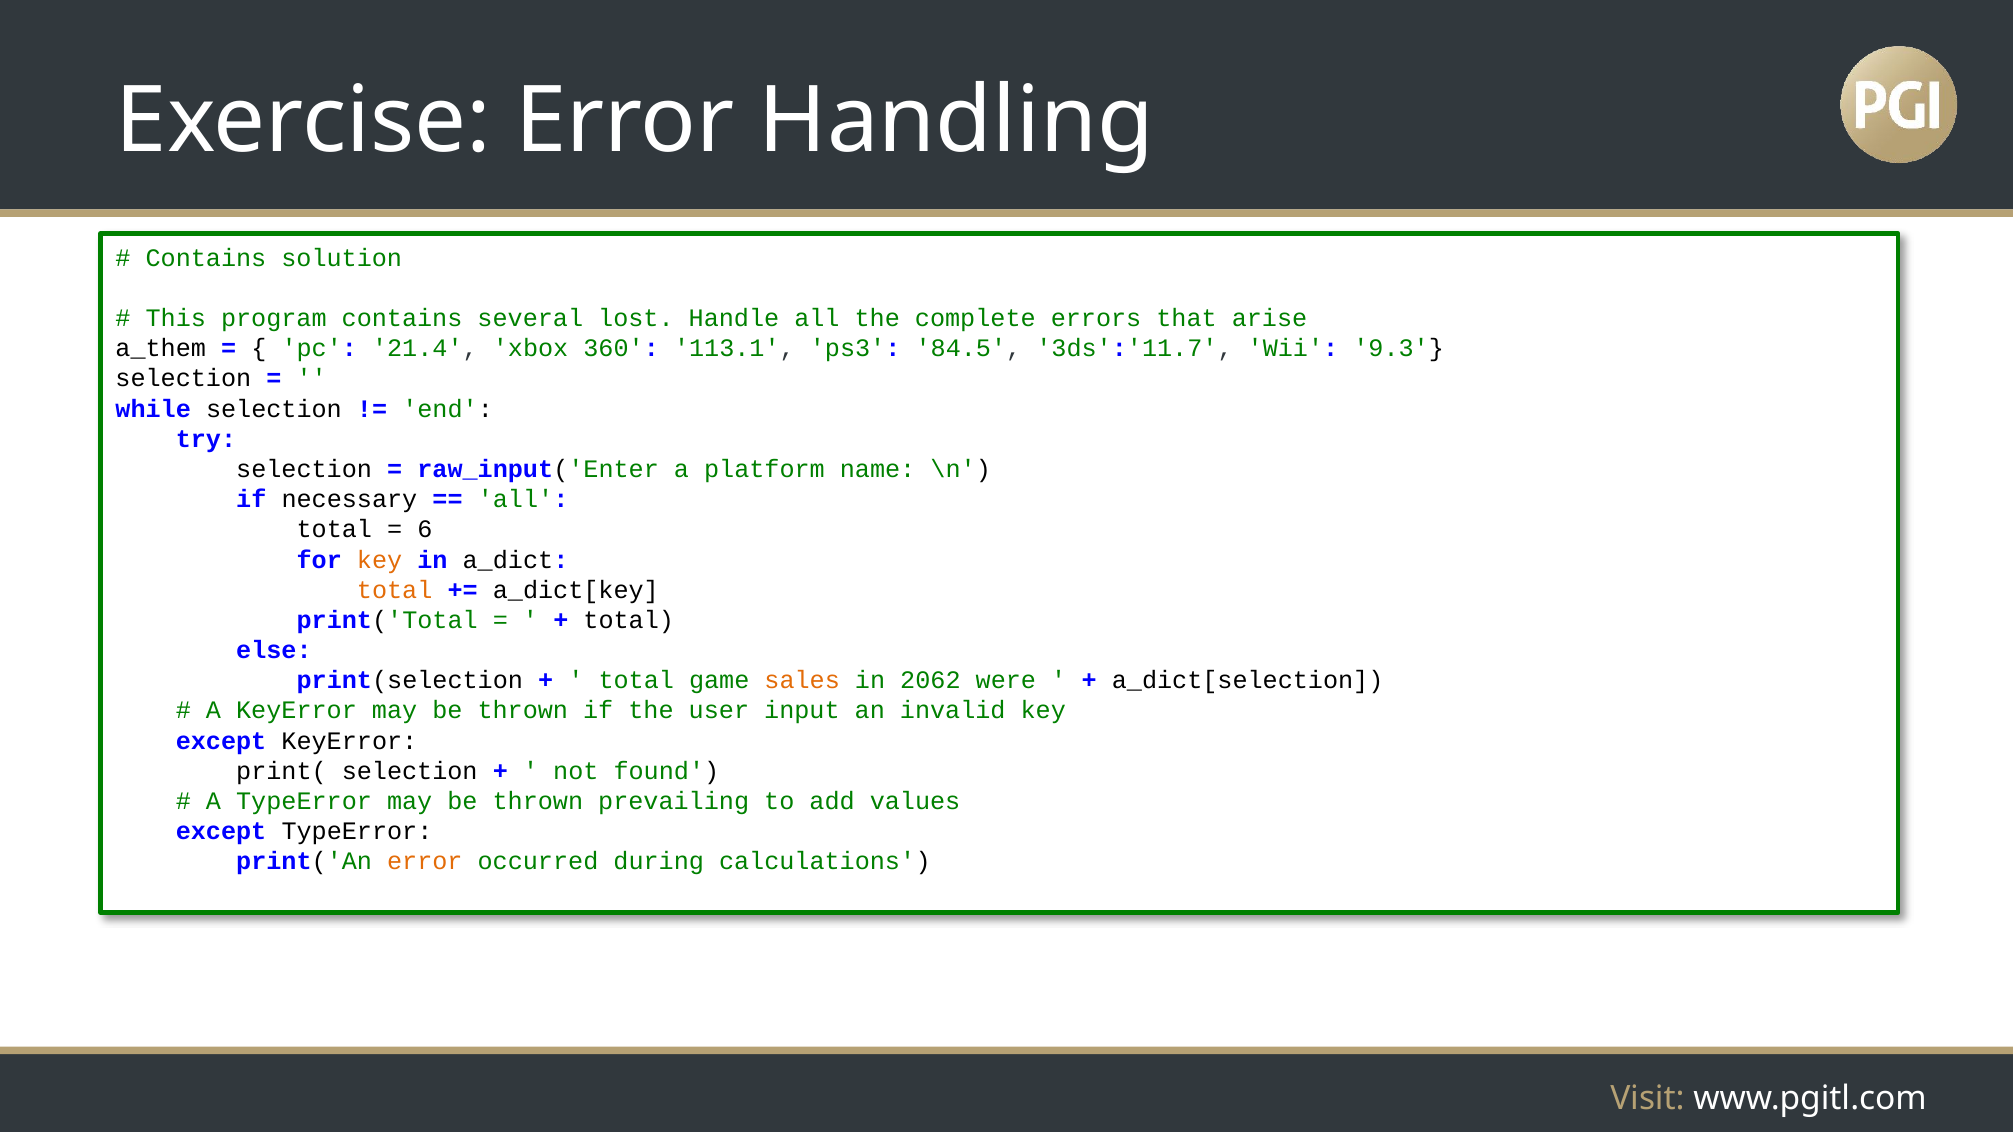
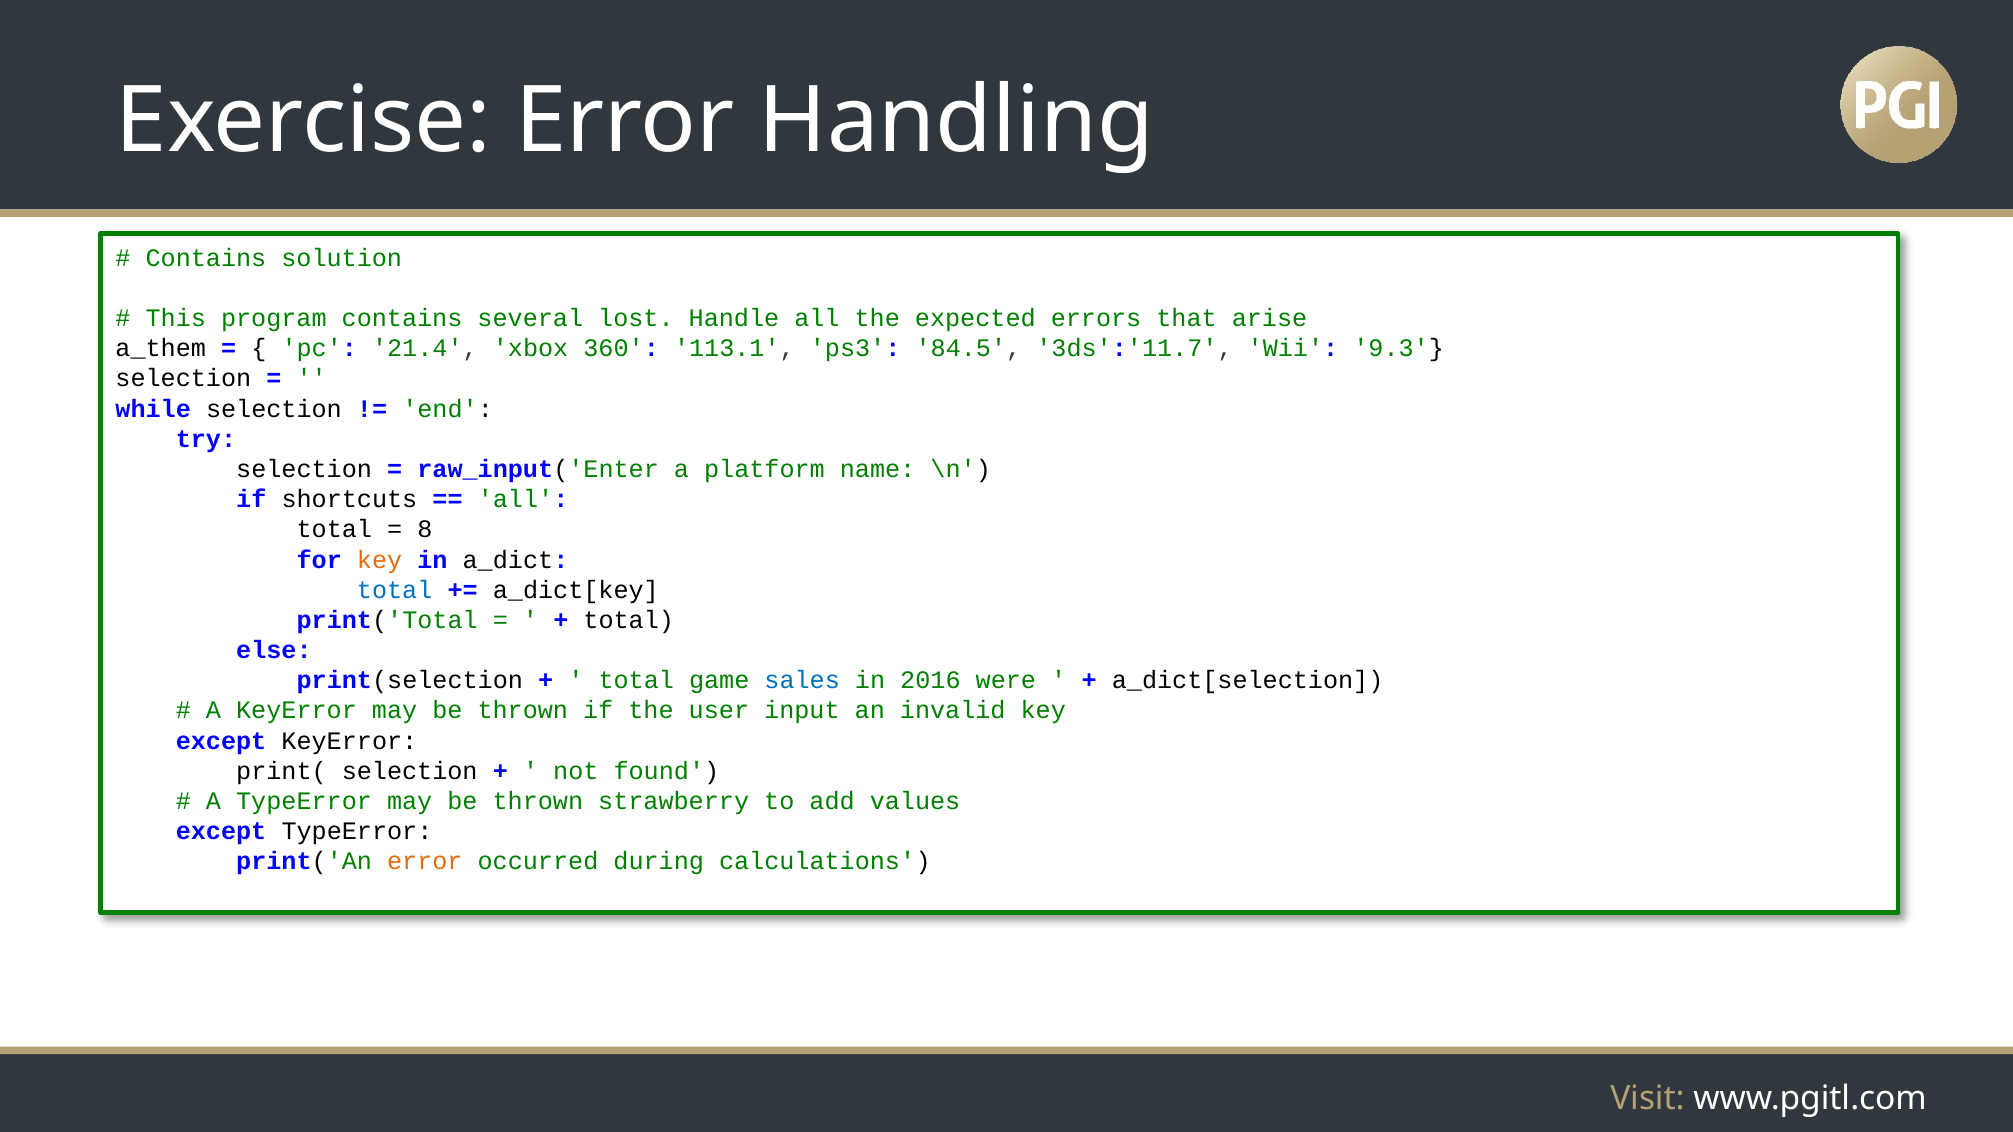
complete: complete -> expected (975, 318)
necessary: necessary -> shortcuts (349, 499)
6: 6 -> 8 (425, 530)
total colour: orange -> blue (395, 590)
sales colour: orange -> blue (802, 681)
2062: 2062 -> 2016 (930, 681)
prevailing: prevailing -> strawberry (674, 801)
